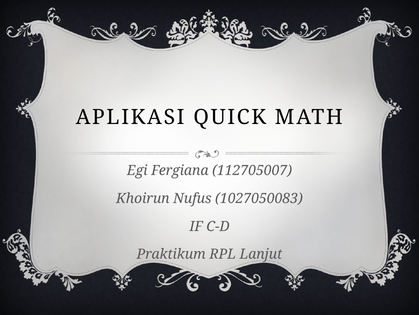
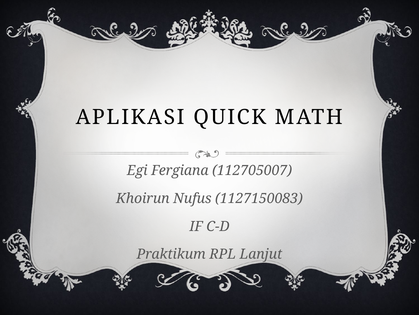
1027050083: 1027050083 -> 1127150083 (259, 198)
